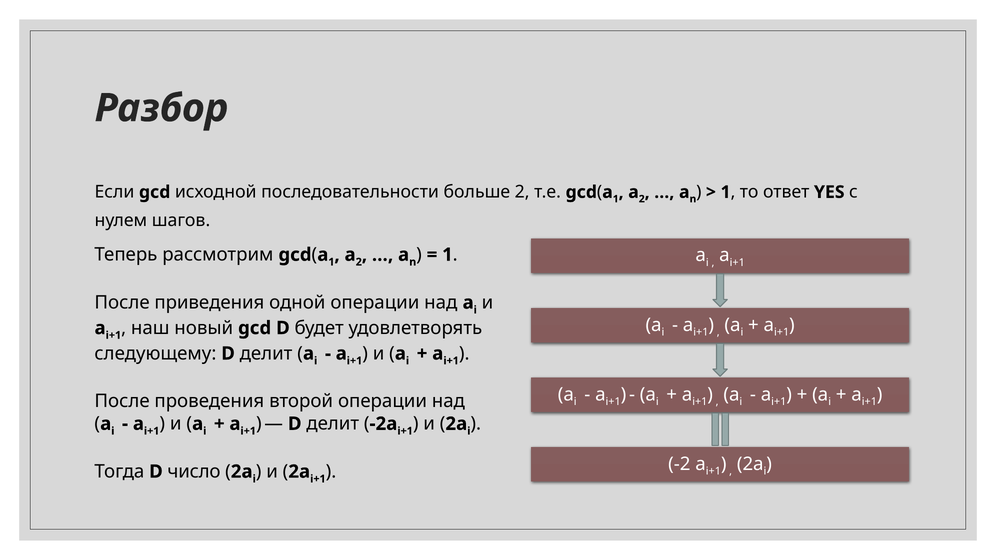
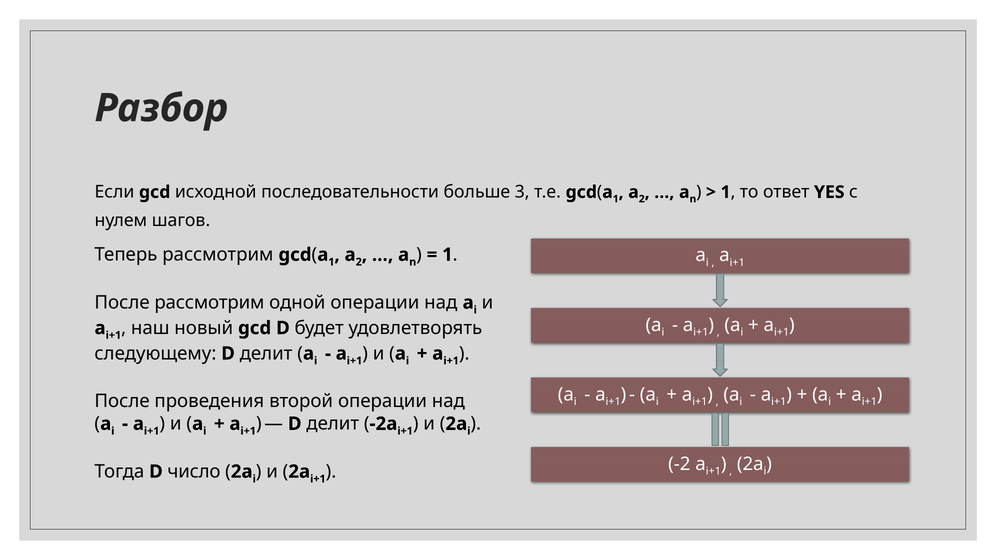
больше 2: 2 -> 3 (522, 192)
После приведения: приведения -> рассмотрим (209, 303)
